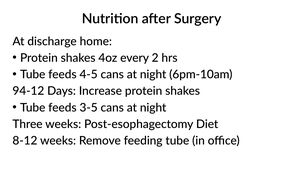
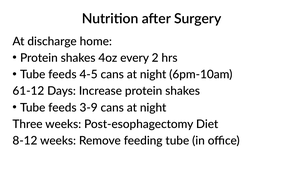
94-12: 94-12 -> 61-12 (28, 91)
3-5: 3-5 -> 3-9 (89, 108)
